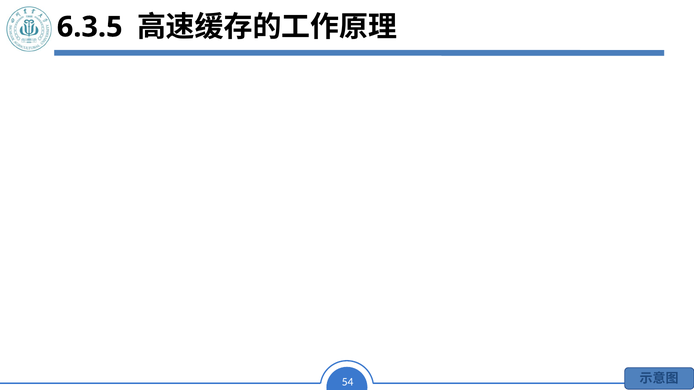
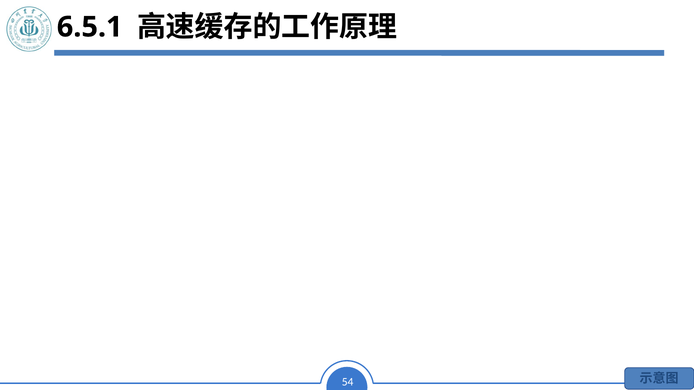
6.3.5: 6.3.5 -> 6.5.1 (90, 27)
